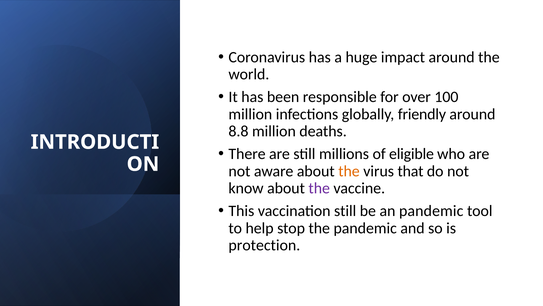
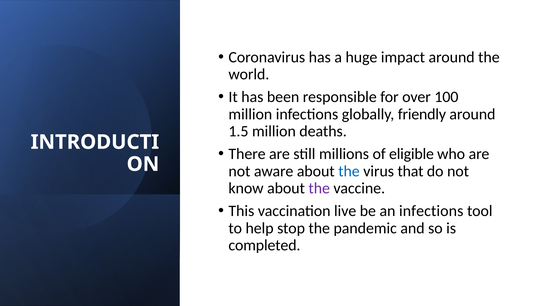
8.8: 8.8 -> 1.5 (238, 131)
the colour: orange -> blue (349, 171)
vaccination still: still -> live (345, 211)
an pandemic: pandemic -> infections (431, 211)
protection: protection -> completed (264, 245)
